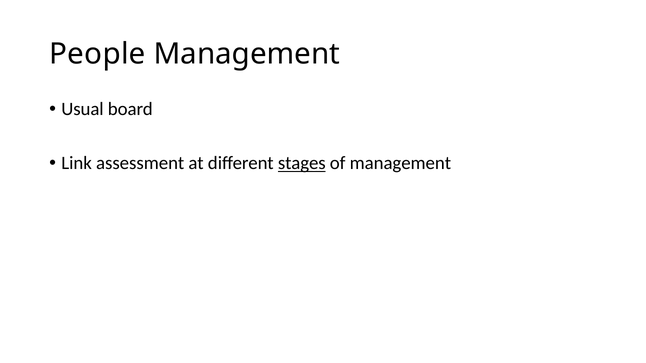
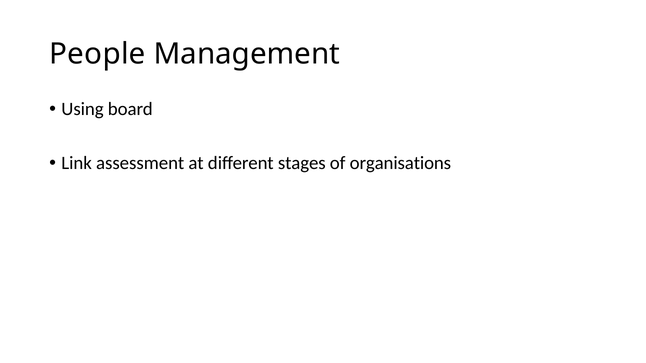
Usual: Usual -> Using (83, 109)
stages underline: present -> none (302, 163)
of management: management -> organisations (400, 163)
